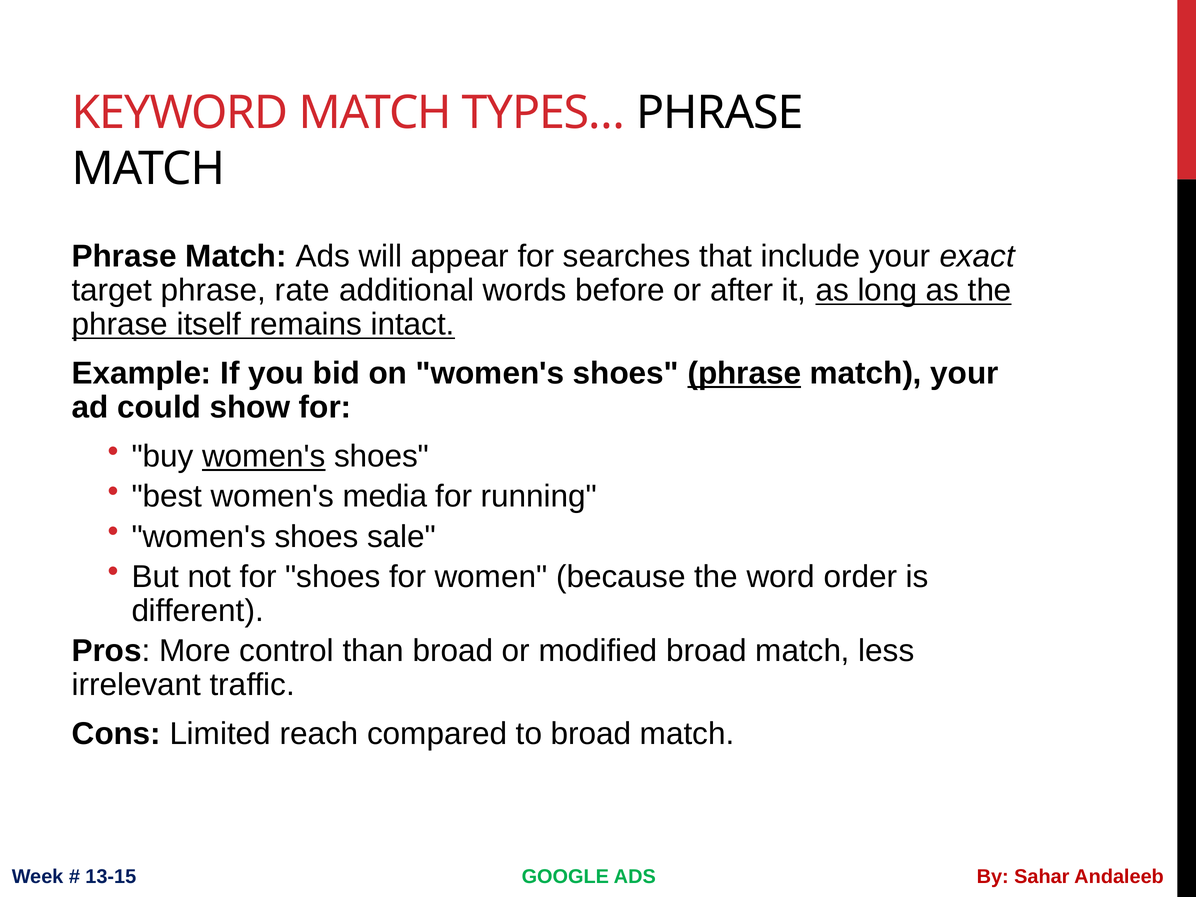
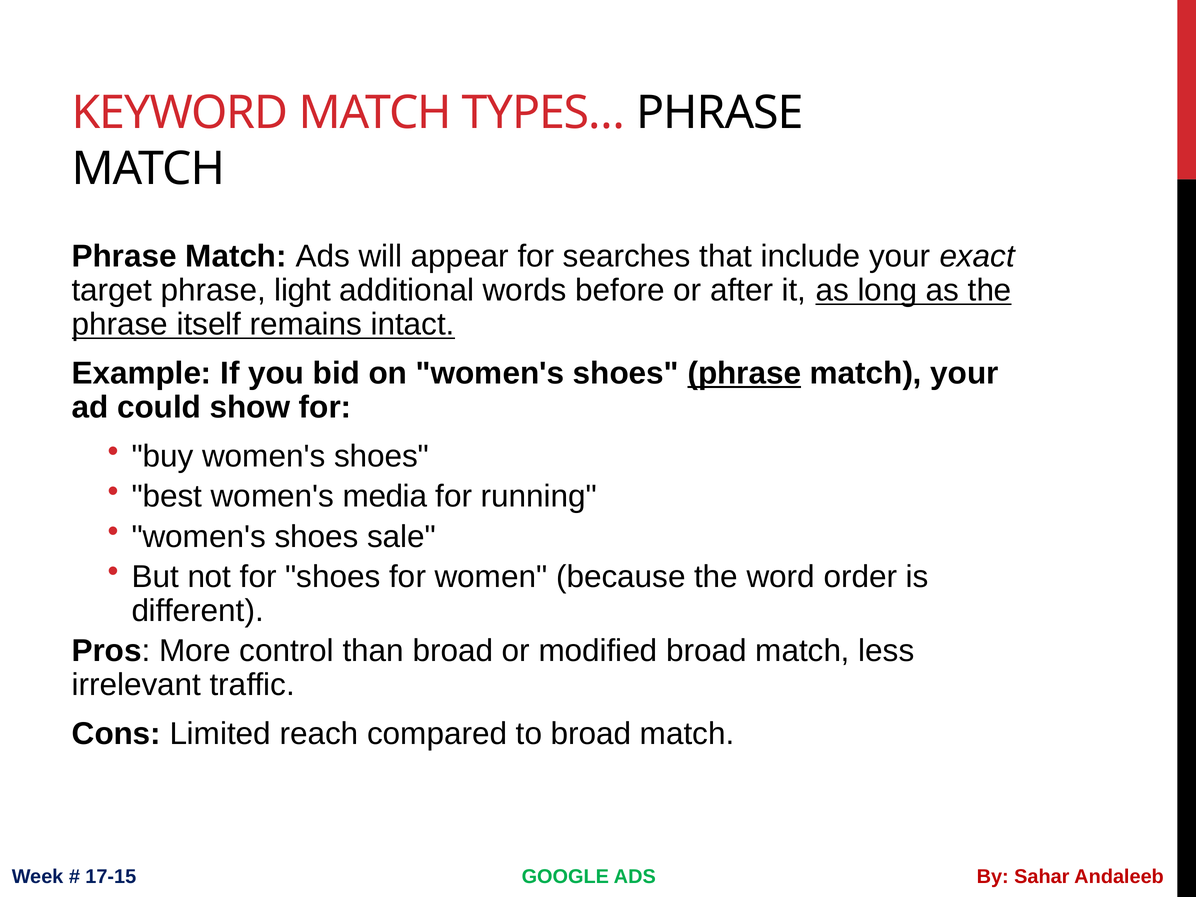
rate: rate -> light (303, 290)
women's underline: present -> none (264, 457)
13-15: 13-15 -> 17-15 (111, 877)
